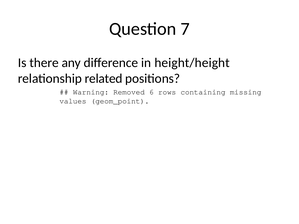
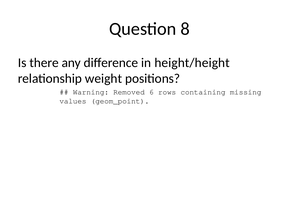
7: 7 -> 8 (185, 29)
related: related -> weight (103, 79)
